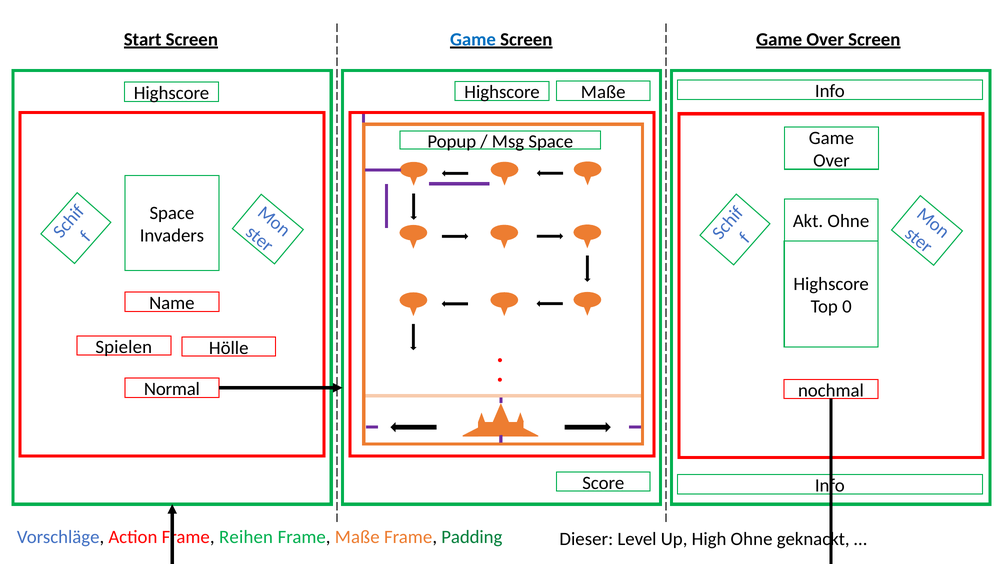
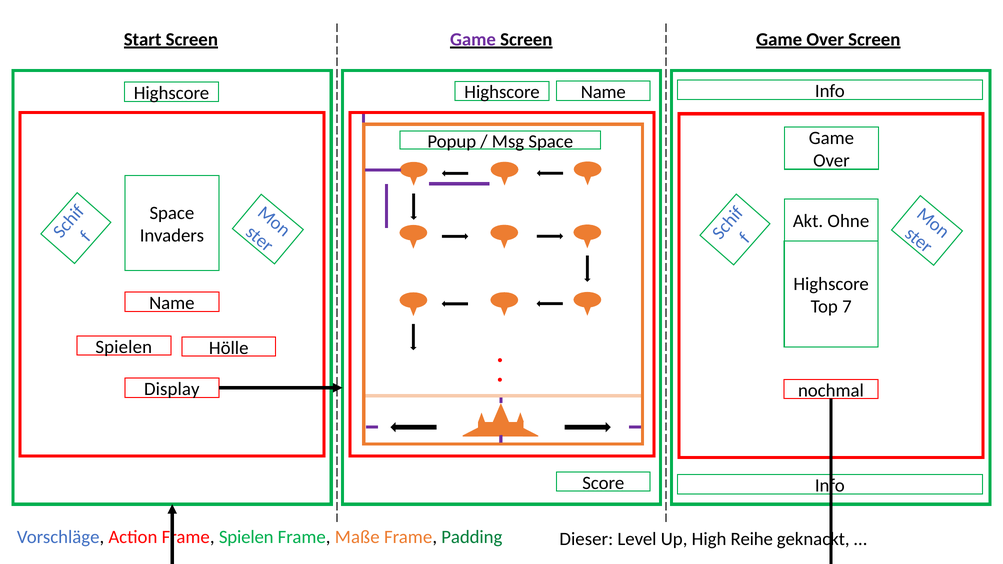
Game colour: blue -> purple (473, 39)
Highscore Maße: Maße -> Name (603, 92)
0: 0 -> 7 (847, 307)
Normal: Normal -> Display (172, 389)
Frame Reihen: Reihen -> Spielen (246, 537)
High Ohne: Ohne -> Reihe (752, 539)
